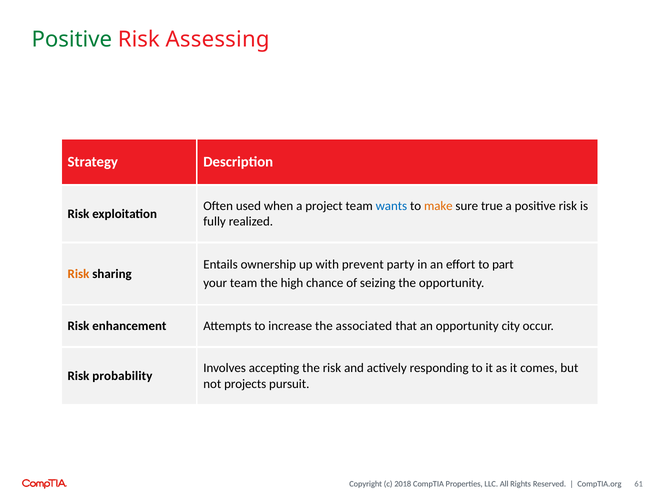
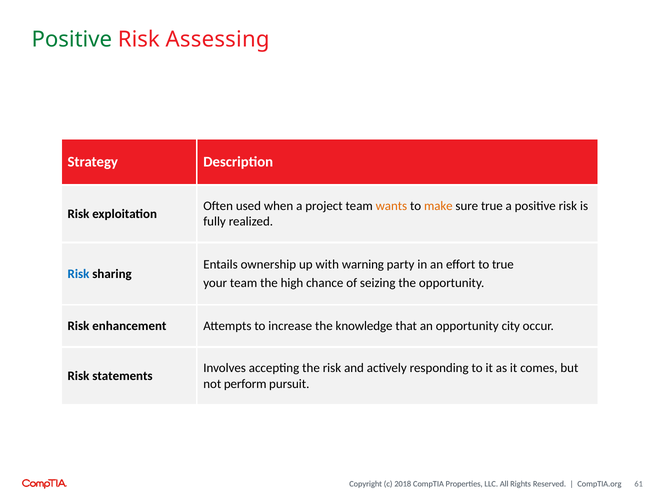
wants colour: blue -> orange (391, 206)
prevent: prevent -> warning (363, 264)
to part: part -> true (503, 264)
Risk colour: orange -> blue (78, 274)
associated: associated -> knowledge (364, 326)
probability: probability -> statements (122, 376)
projects: projects -> perform (245, 384)
